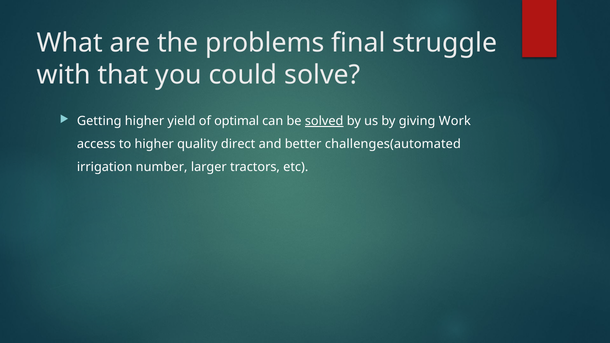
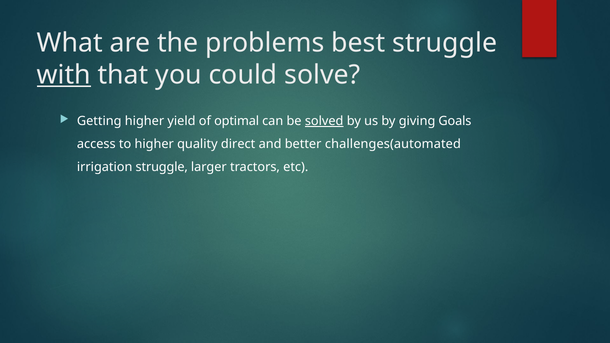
final: final -> best (358, 43)
with underline: none -> present (64, 75)
Work: Work -> Goals (455, 121)
irrigation number: number -> struggle (162, 167)
